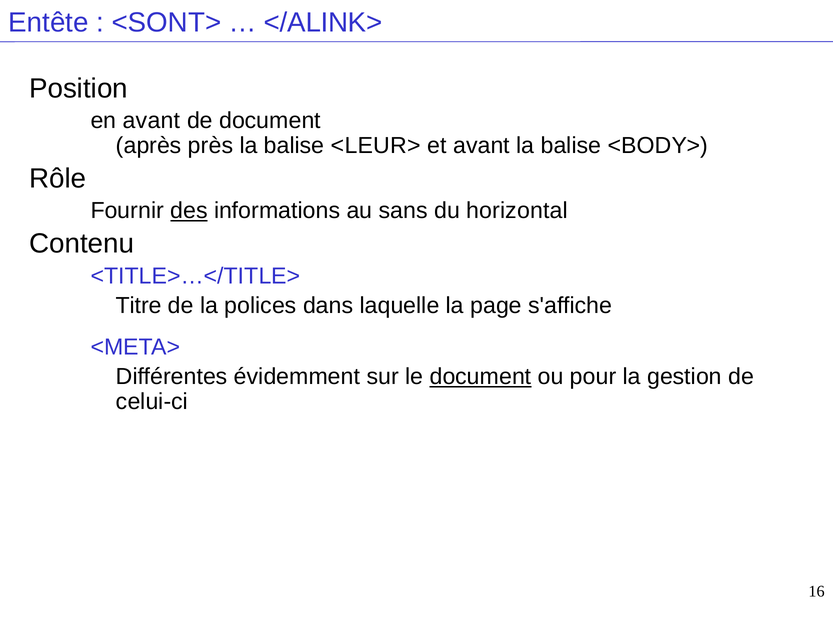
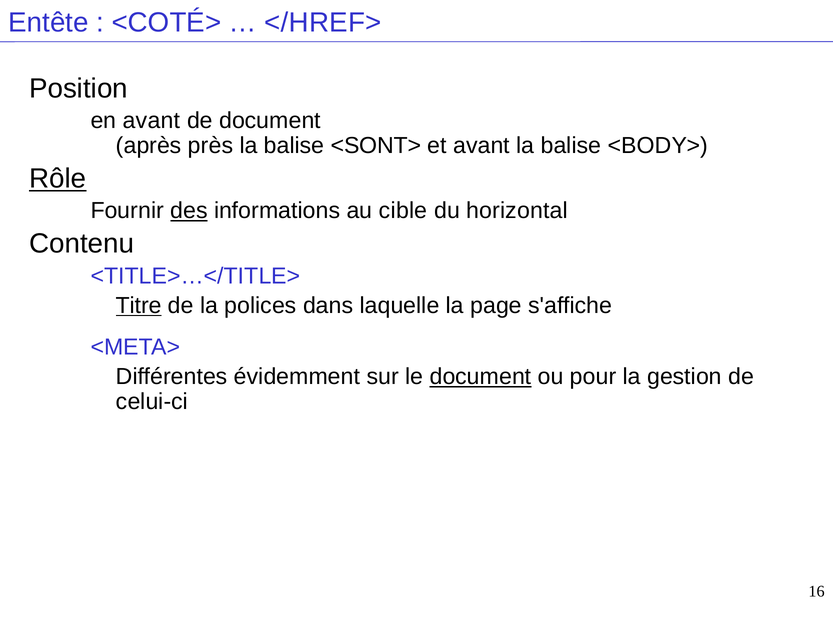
<SONT>: <SONT> -> <COTÉ> (166, 23)
</ALINK>: </ALINK> -> </HREF> (323, 23)
<LEUR>: <LEUR> -> <SONT> (376, 146)
Rôle underline: none -> present (58, 179)
sans: sans -> cible (403, 211)
Titre underline: none -> present (139, 305)
